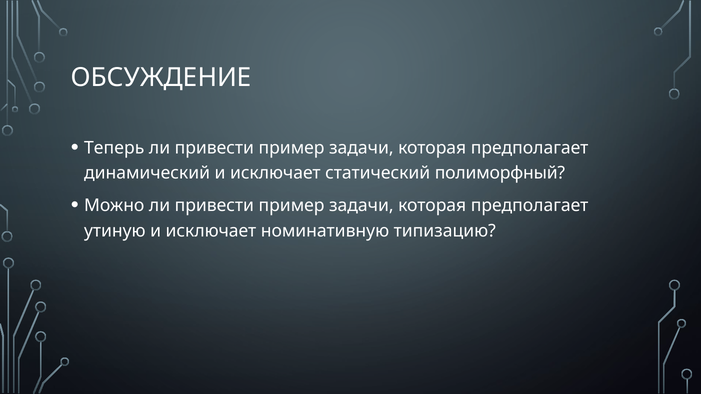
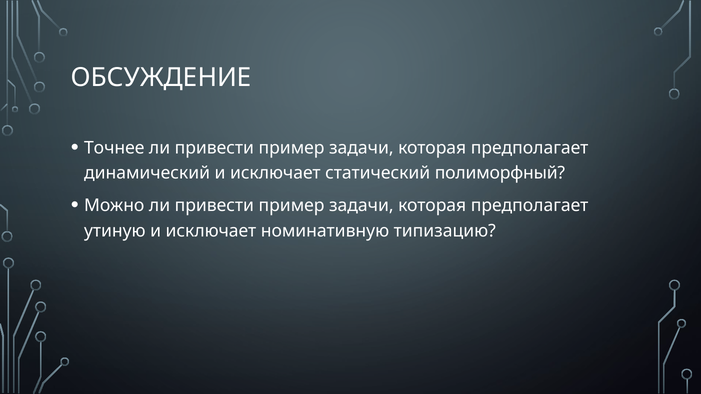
Теперь: Теперь -> Точнее (114, 148)
